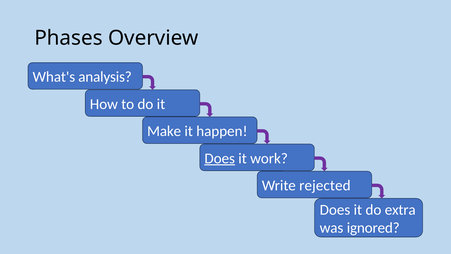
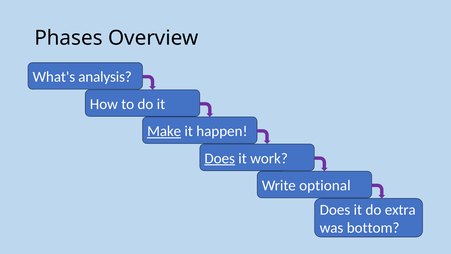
Make underline: none -> present (164, 131)
rejected: rejected -> optional (325, 185)
ignored: ignored -> bottom (373, 227)
